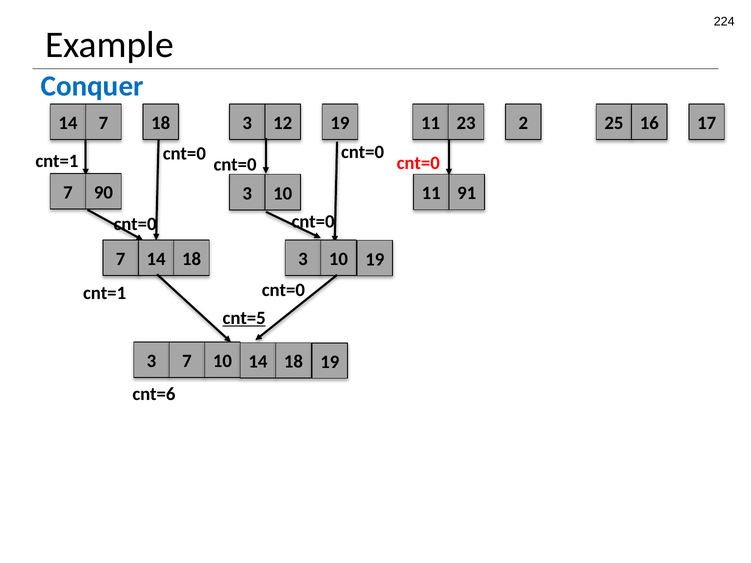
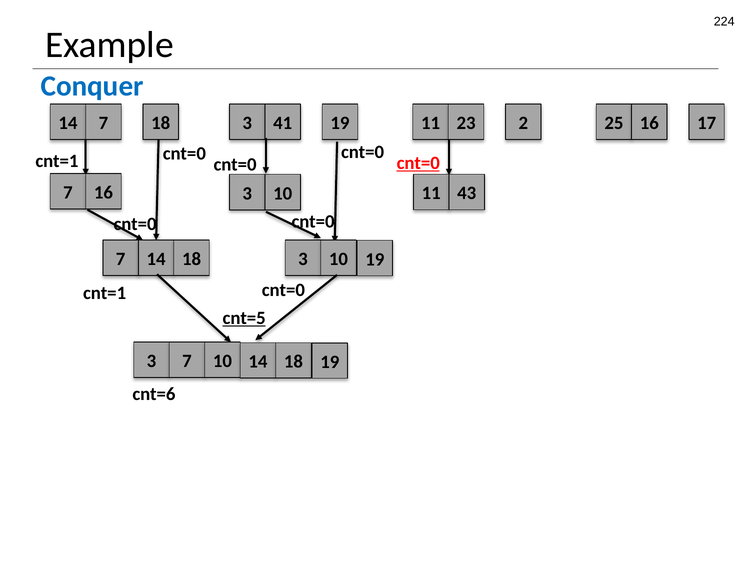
12: 12 -> 41 (283, 123)
cnt=0 underline: none -> present (418, 163)
7 90: 90 -> 16 (103, 193)
91: 91 -> 43 (467, 193)
